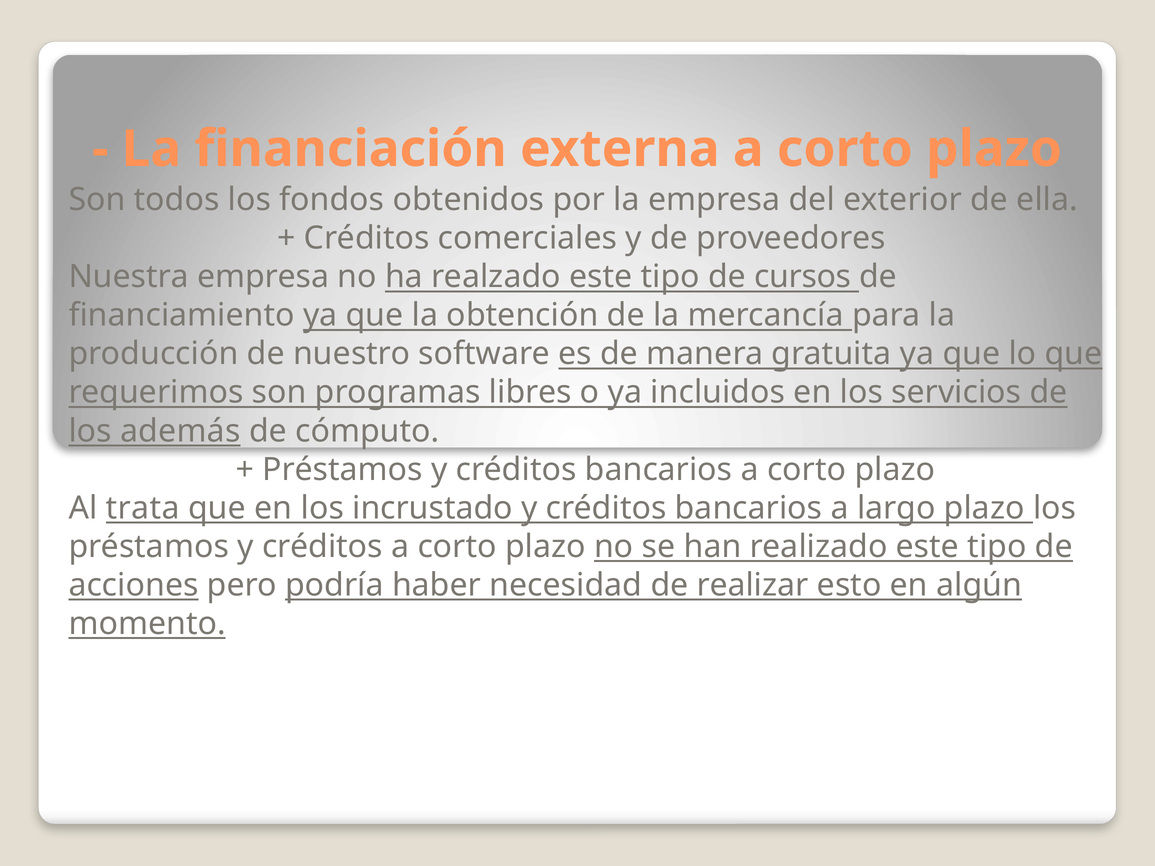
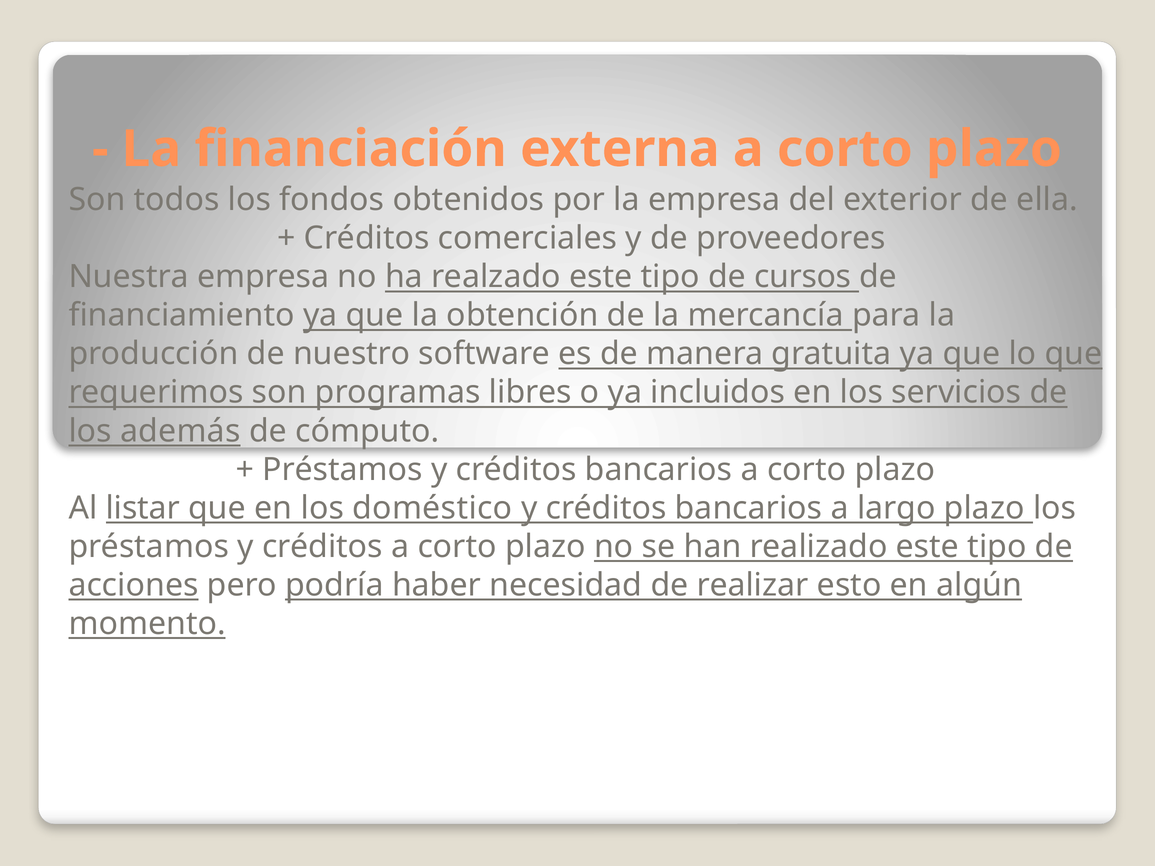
trata: trata -> listar (143, 508)
incrustado: incrustado -> doméstico (432, 508)
